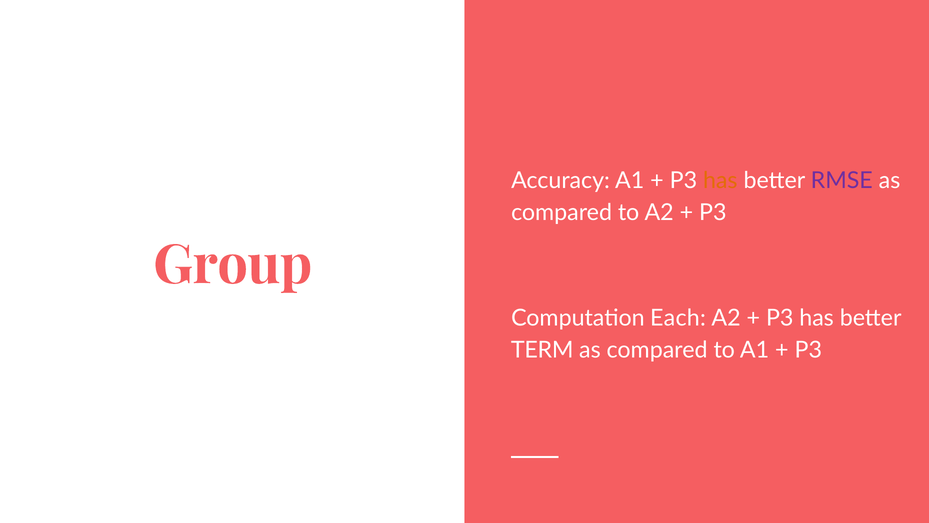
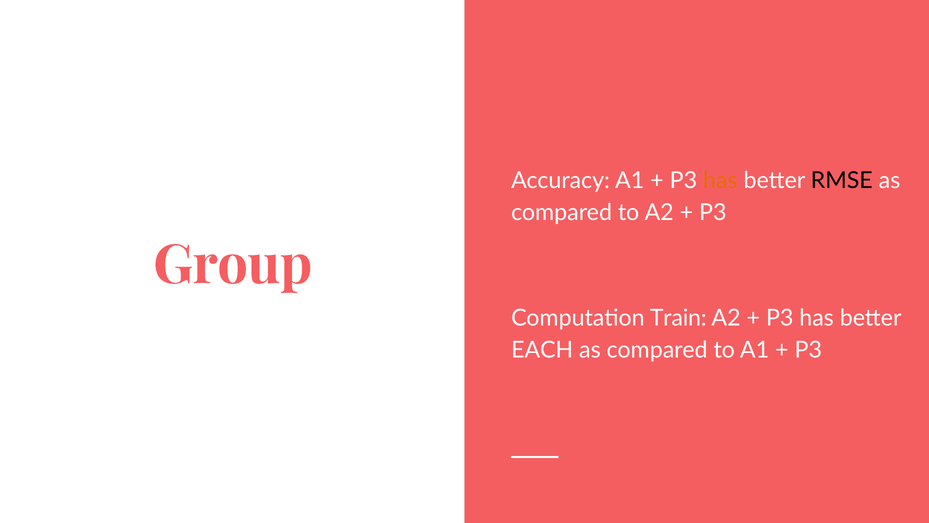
RMSE colour: purple -> black (842, 180)
Each: Each -> Train (678, 318)
TERM: TERM -> EACH (542, 350)
